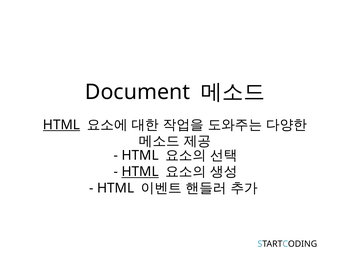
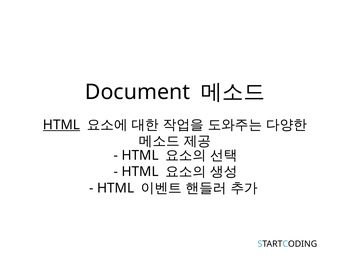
HTML underline: present -> none (140, 171)
